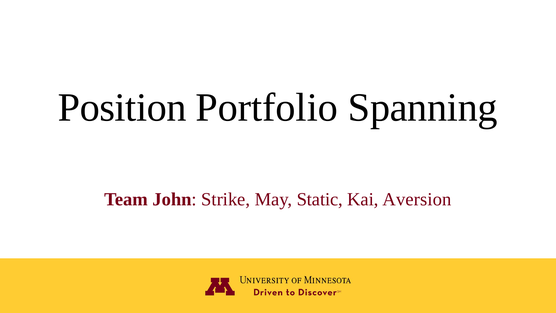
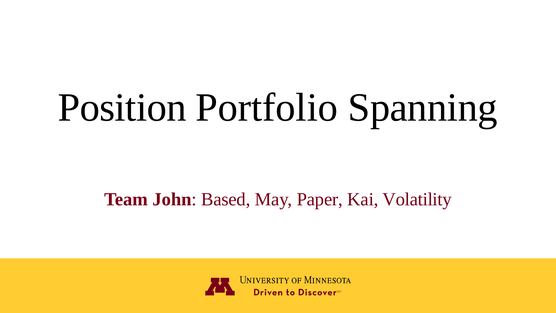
Strike: Strike -> Based (226, 199)
Static: Static -> Paper (320, 199)
Aversion: Aversion -> Volatility (417, 199)
